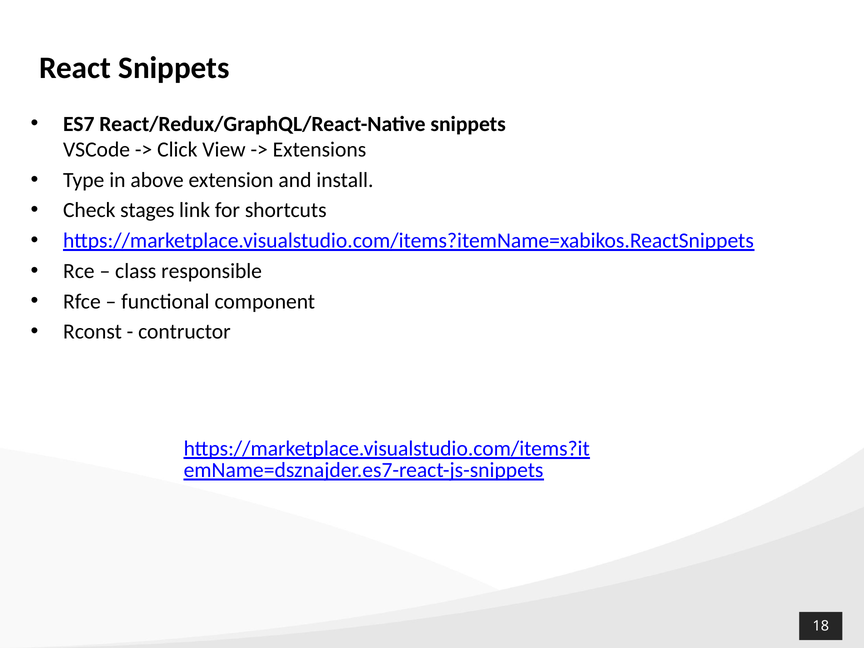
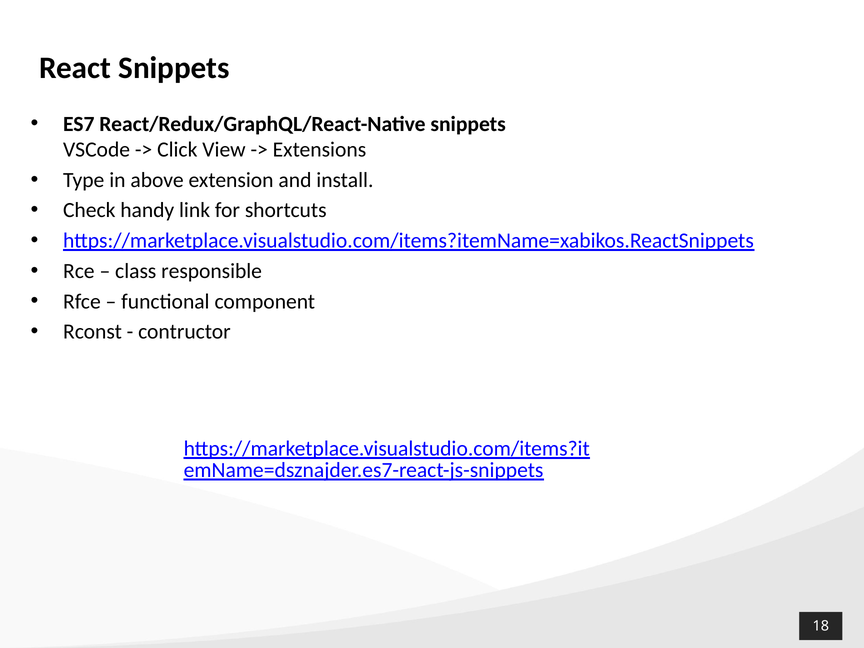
stages: stages -> handy (147, 210)
